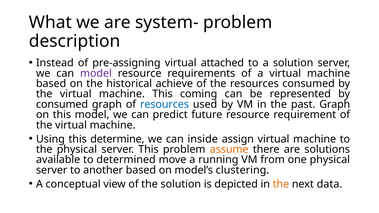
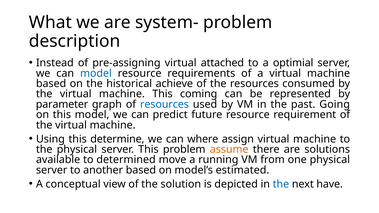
a solution: solution -> optimial (293, 63)
model colour: purple -> blue (96, 73)
consumed: consumed -> parameter (62, 104)
past Graph: Graph -> Going (335, 104)
inside: inside -> where (203, 139)
clustering: clustering -> estimated (243, 170)
the colour: orange -> blue (281, 184)
data: data -> have (330, 184)
